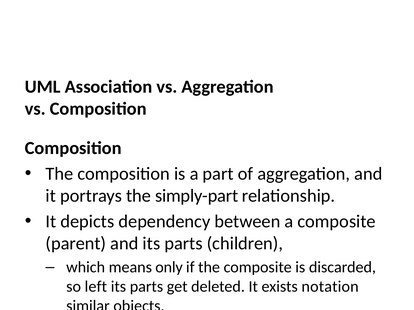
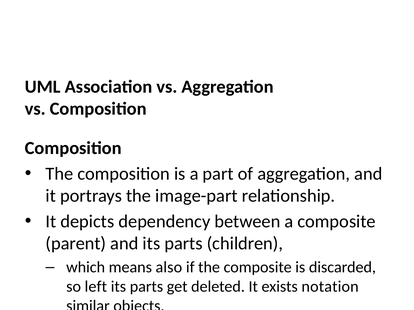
simply-part: simply-part -> image-part (196, 196)
only: only -> also (169, 268)
